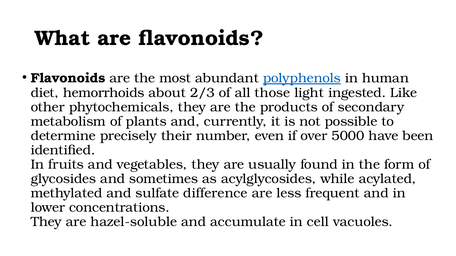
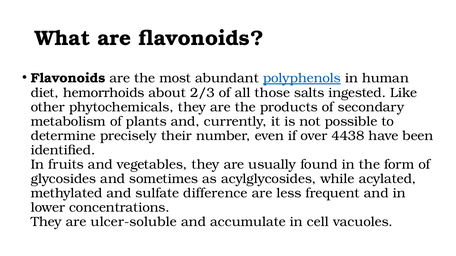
light: light -> salts (309, 93)
5000: 5000 -> 4438 (348, 136)
hazel-soluble: hazel-soluble -> ulcer-soluble (134, 222)
